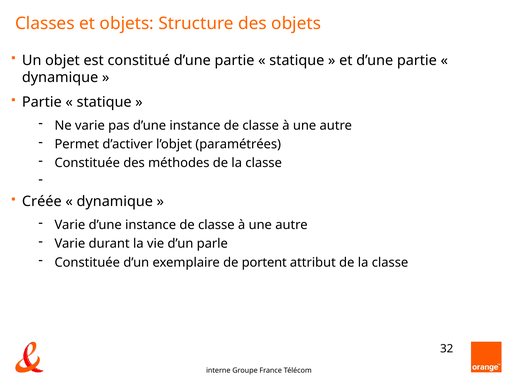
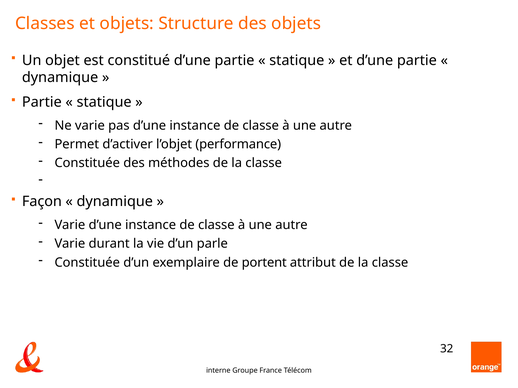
paramétrées: paramétrées -> performance (238, 144)
Créée: Créée -> Façon (42, 202)
